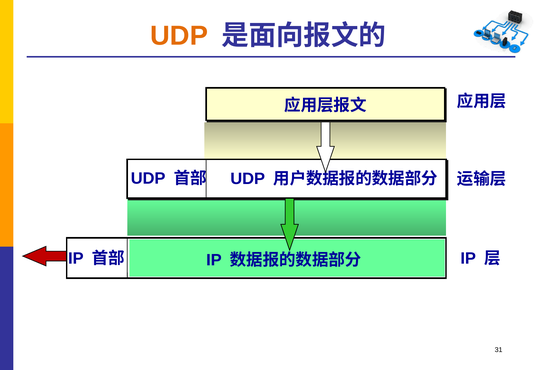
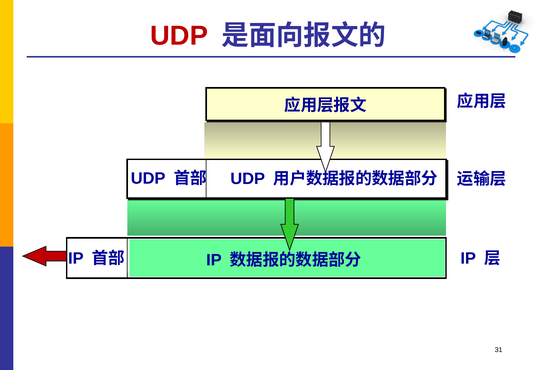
UDP colour: orange -> red (179, 36)
